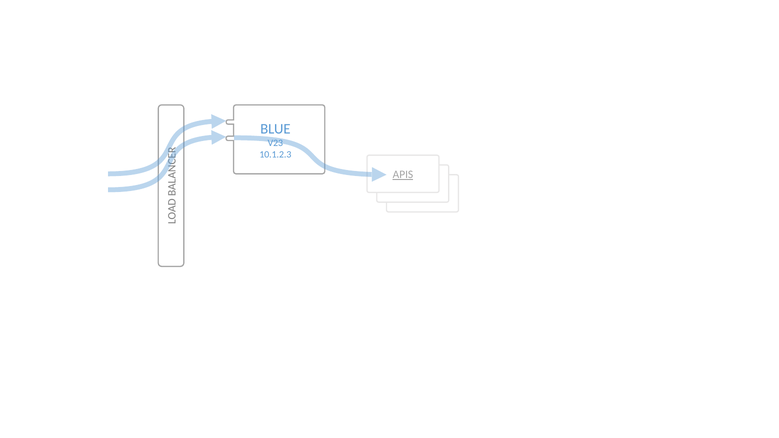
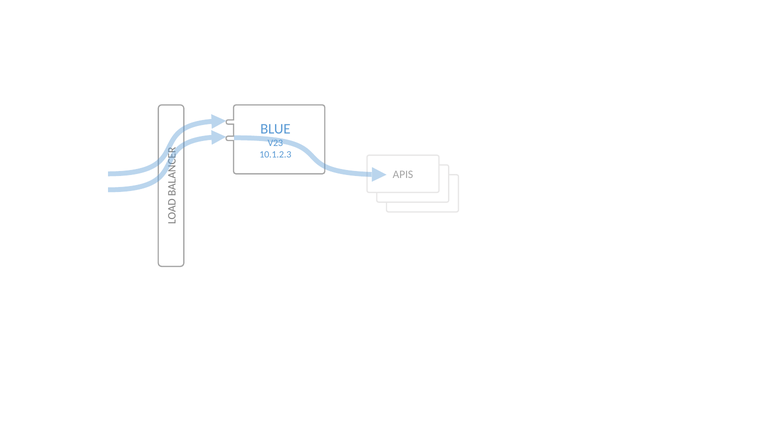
APIS underline: present -> none (403, 175)
